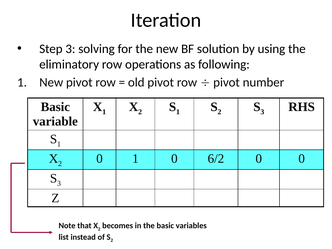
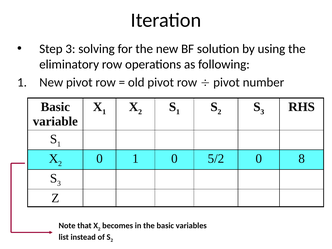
6/2: 6/2 -> 5/2 (216, 159)
0 0: 0 -> 8 (302, 159)
